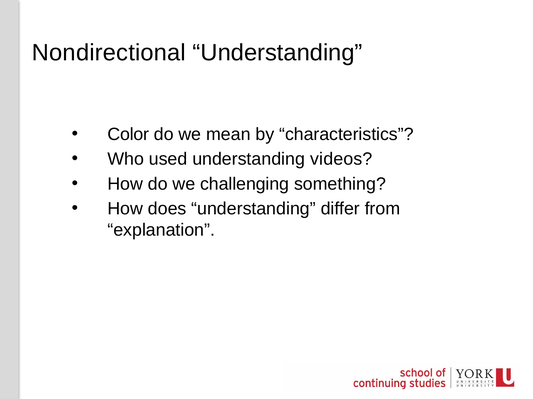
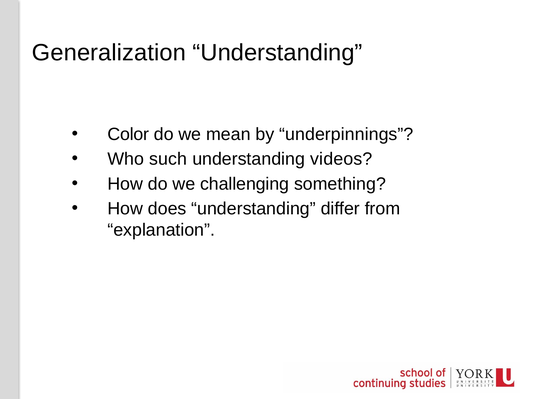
Nondirectional: Nondirectional -> Generalization (109, 53)
characteristics: characteristics -> underpinnings (346, 134)
used: used -> such (168, 159)
